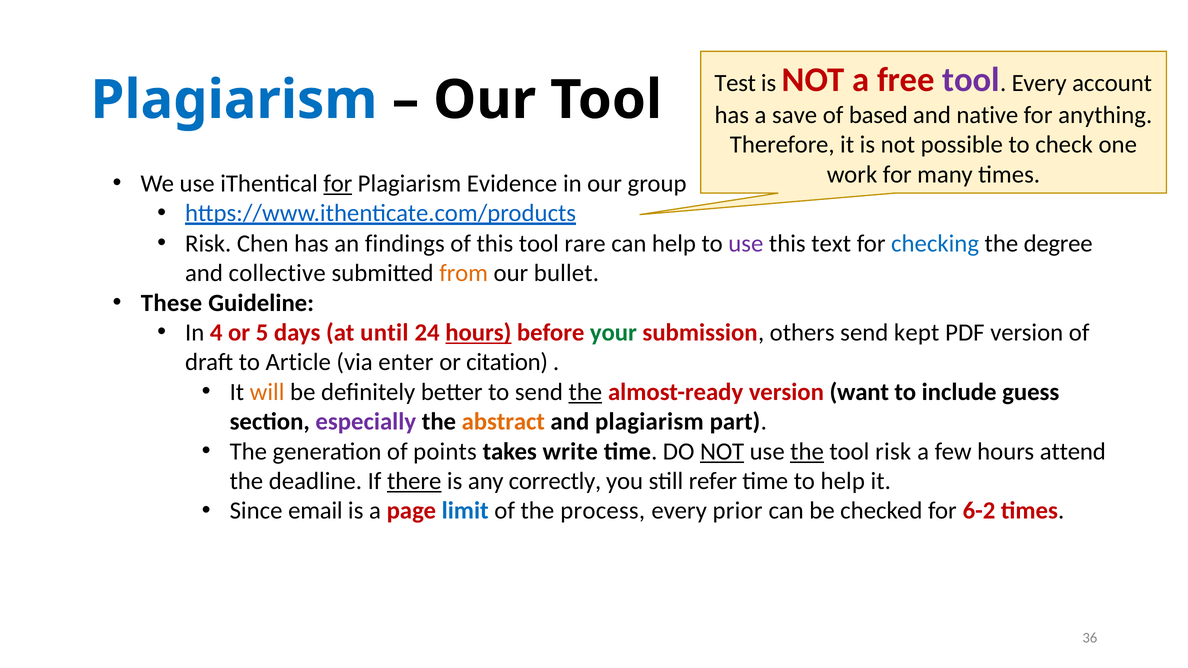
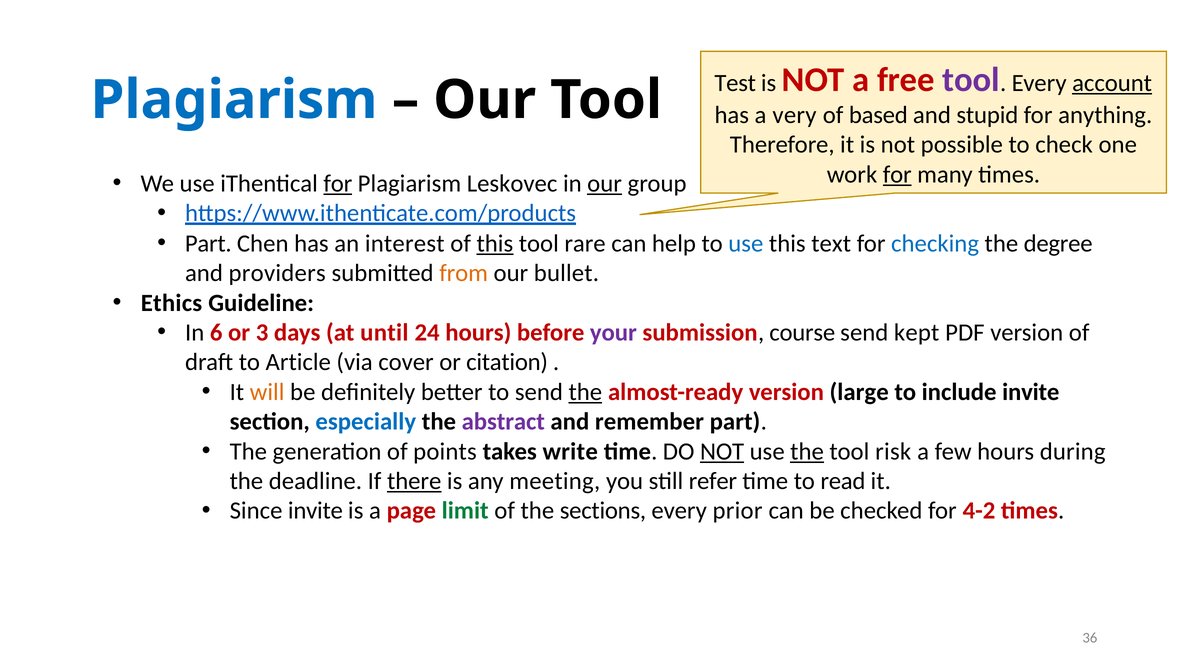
account underline: none -> present (1112, 83)
save: save -> very (795, 115)
native: native -> stupid (987, 115)
for underline: none -> present (897, 174)
Evidence: Evidence -> Leskovec (512, 184)
our underline: none -> present (605, 184)
Risk: Risk -> Part (208, 244)
findings: findings -> interest (405, 244)
this underline: none -> present (495, 244)
use colour: purple -> blue (746, 244)
collective: collective -> providers (277, 273)
These: These -> Ethics (172, 303)
4: 4 -> 6 (216, 333)
5: 5 -> 3 (262, 333)
hours underline: present -> none (478, 333)
your colour: green -> purple (613, 333)
others: others -> course (802, 333)
enter: enter -> cover (406, 362)
want: want -> large (859, 392)
include guess: guess -> invite (1031, 392)
especially colour: purple -> blue (366, 422)
abstract colour: orange -> purple (503, 422)
and plagiarism: plagiarism -> remember (649, 422)
attend: attend -> during (1073, 452)
correctly: correctly -> meeting (555, 481)
to help: help -> read (843, 481)
Since email: email -> invite (315, 511)
limit colour: blue -> green (465, 511)
process: process -> sections (603, 511)
6-2: 6-2 -> 4-2 (979, 511)
